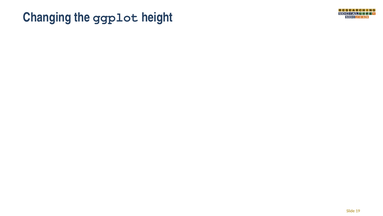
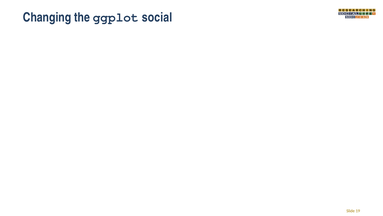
height: height -> social (157, 17)
